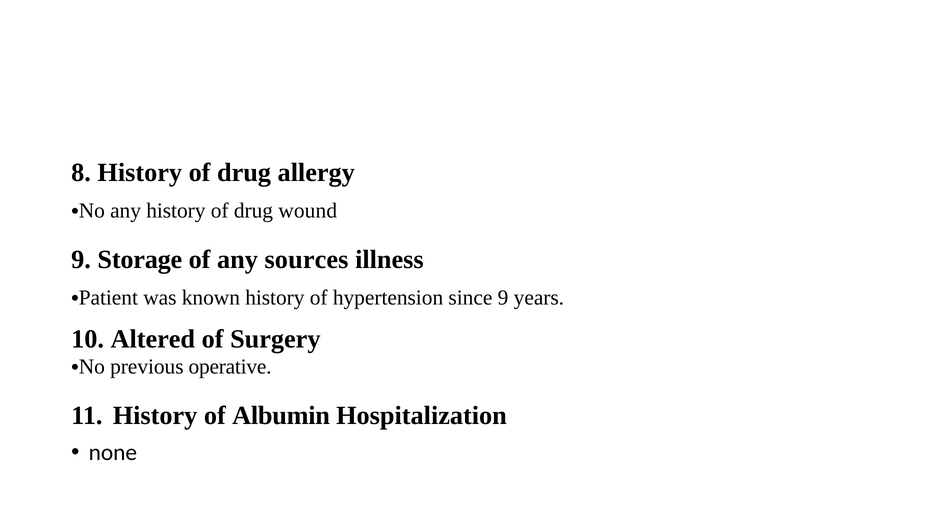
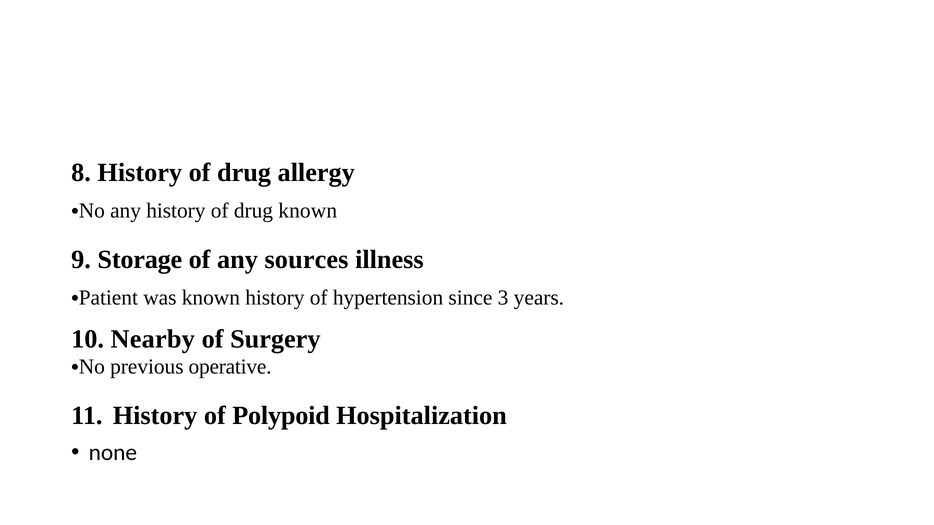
drug wound: wound -> known (308, 211)
since 9: 9 -> 3 (503, 298)
Altered: Altered -> Nearby (153, 339)
Albumin: Albumin -> Polypoid (281, 416)
